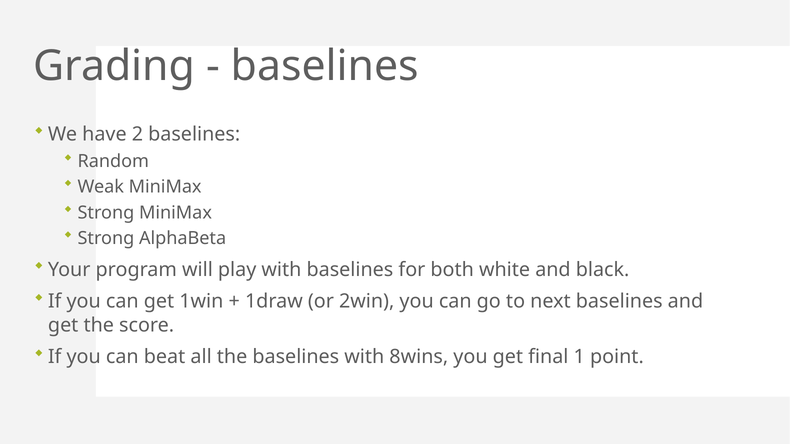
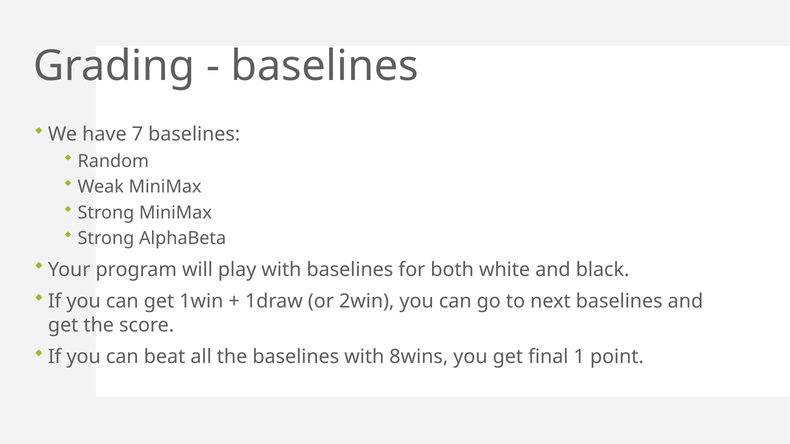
2: 2 -> 7 (137, 134)
